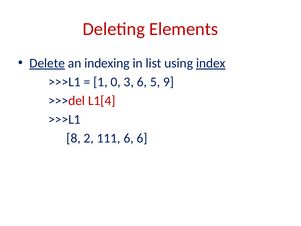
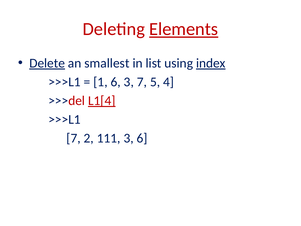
Elements underline: none -> present (184, 29)
indexing: indexing -> smallest (107, 63)
1 0: 0 -> 6 (116, 82)
3 6: 6 -> 7 (142, 82)
9: 9 -> 4 (169, 82)
L1[4 underline: none -> present (102, 101)
8: 8 -> 7 (74, 138)
111 6: 6 -> 3 (129, 138)
